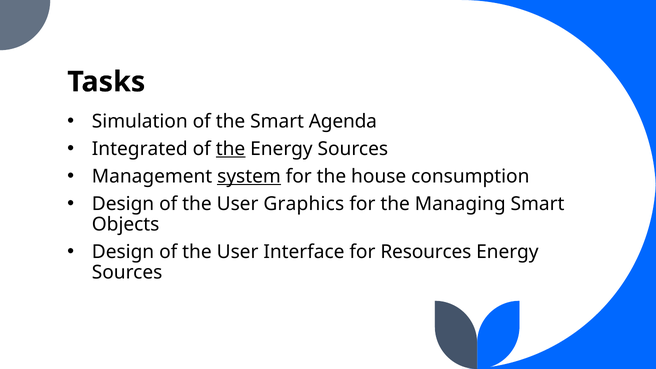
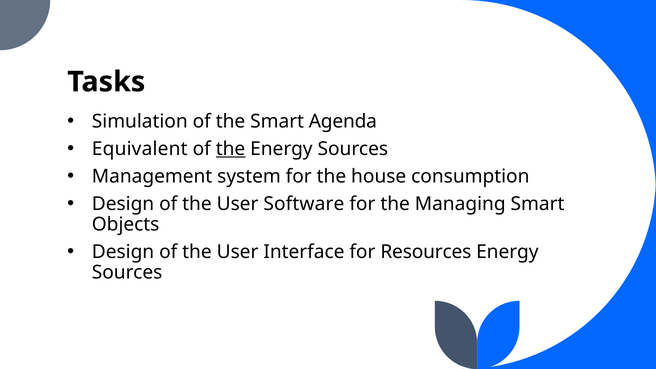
Integrated: Integrated -> Equivalent (140, 149)
system underline: present -> none (249, 176)
Graphics: Graphics -> Software (304, 204)
